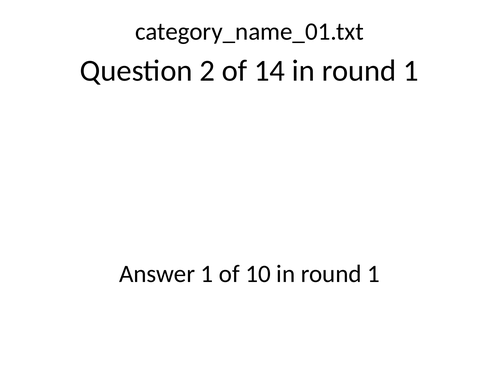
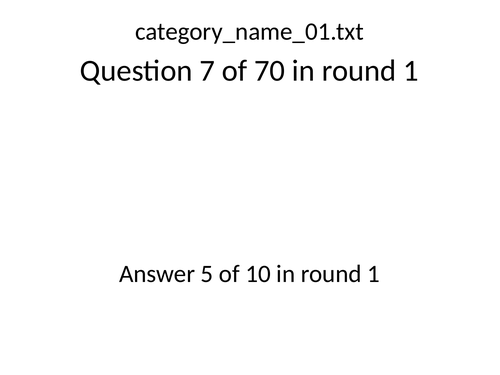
2: 2 -> 7 (207, 71)
14: 14 -> 70 (270, 71)
Answer 1: 1 -> 5 (207, 274)
